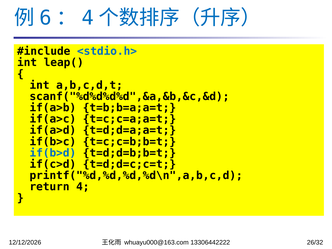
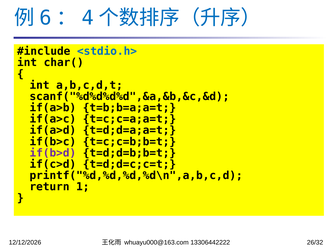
leap(: leap( -> char( (64, 63)
if(b>d colour: blue -> purple (53, 153)
return 4: 4 -> 1 (83, 187)
